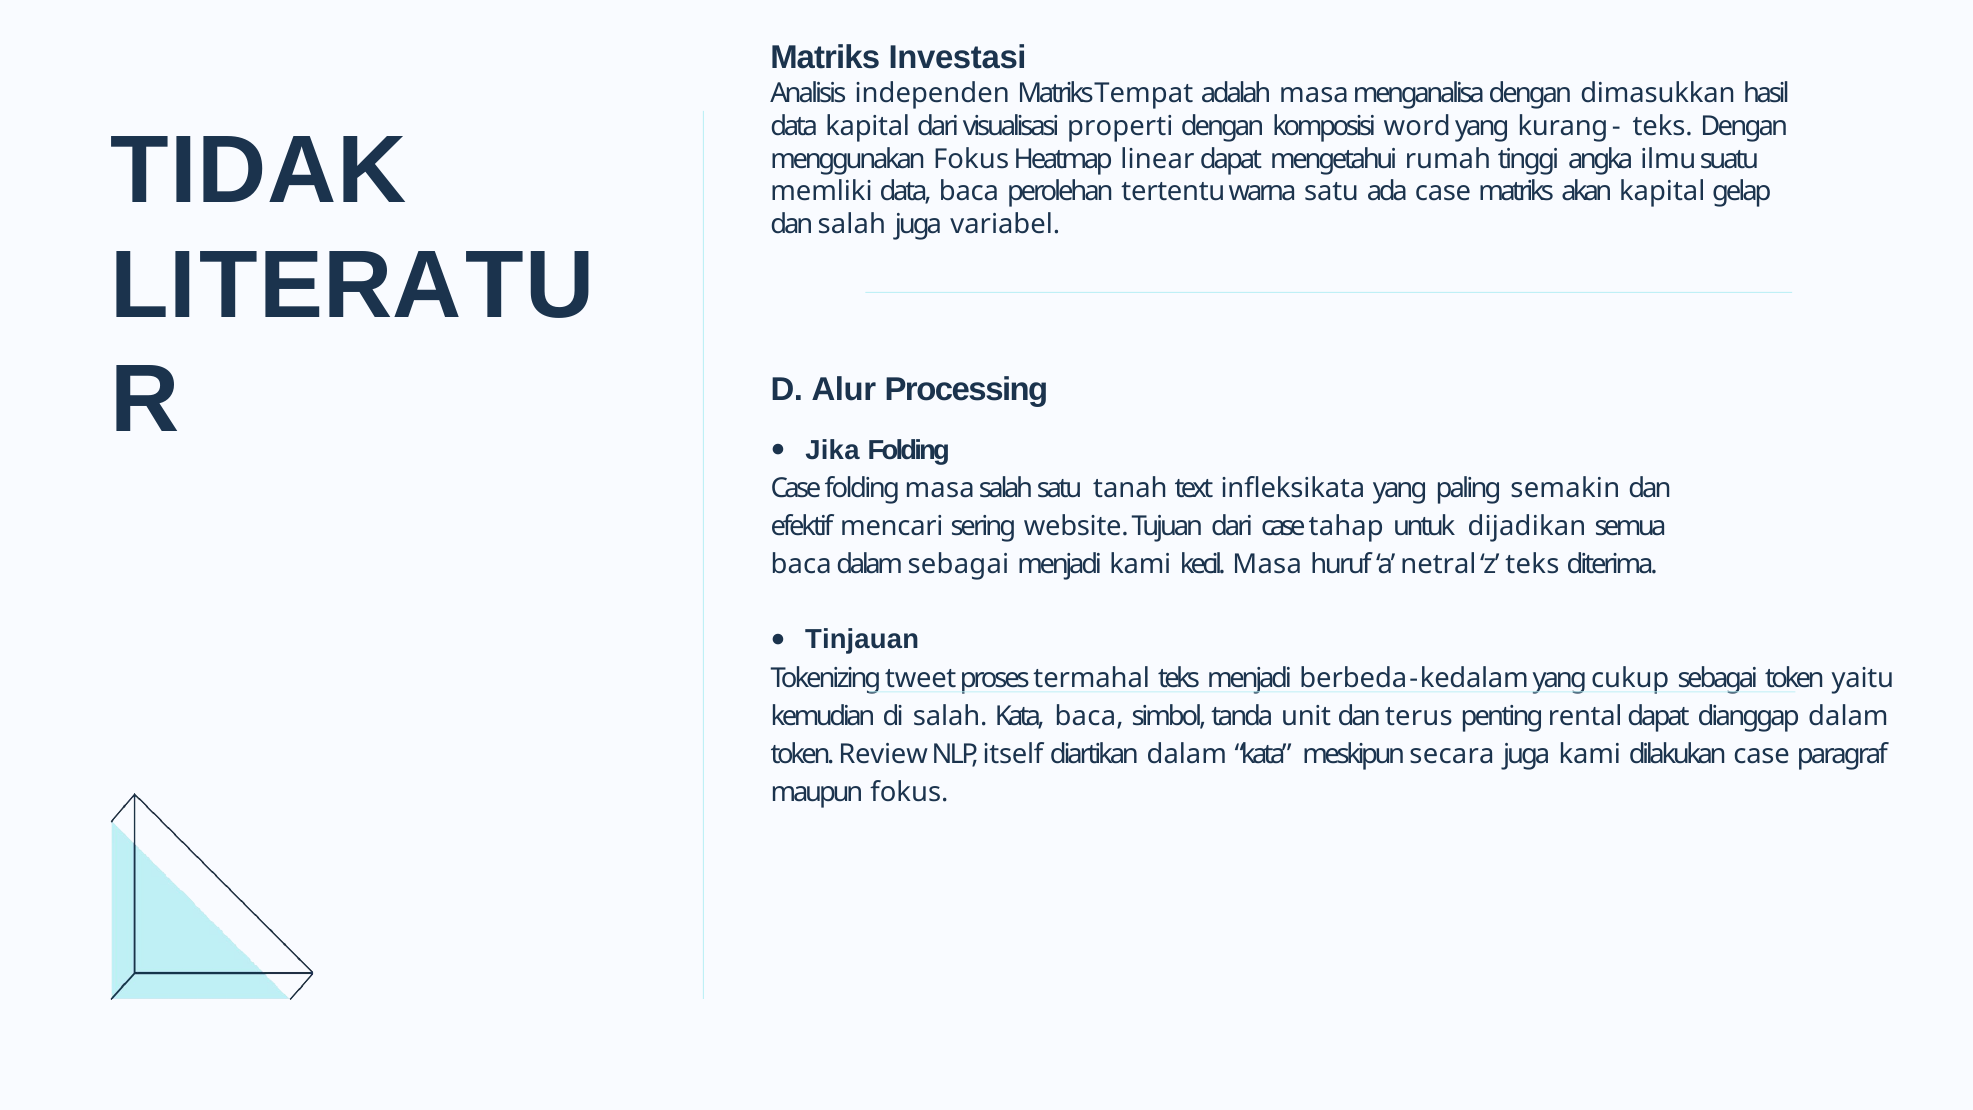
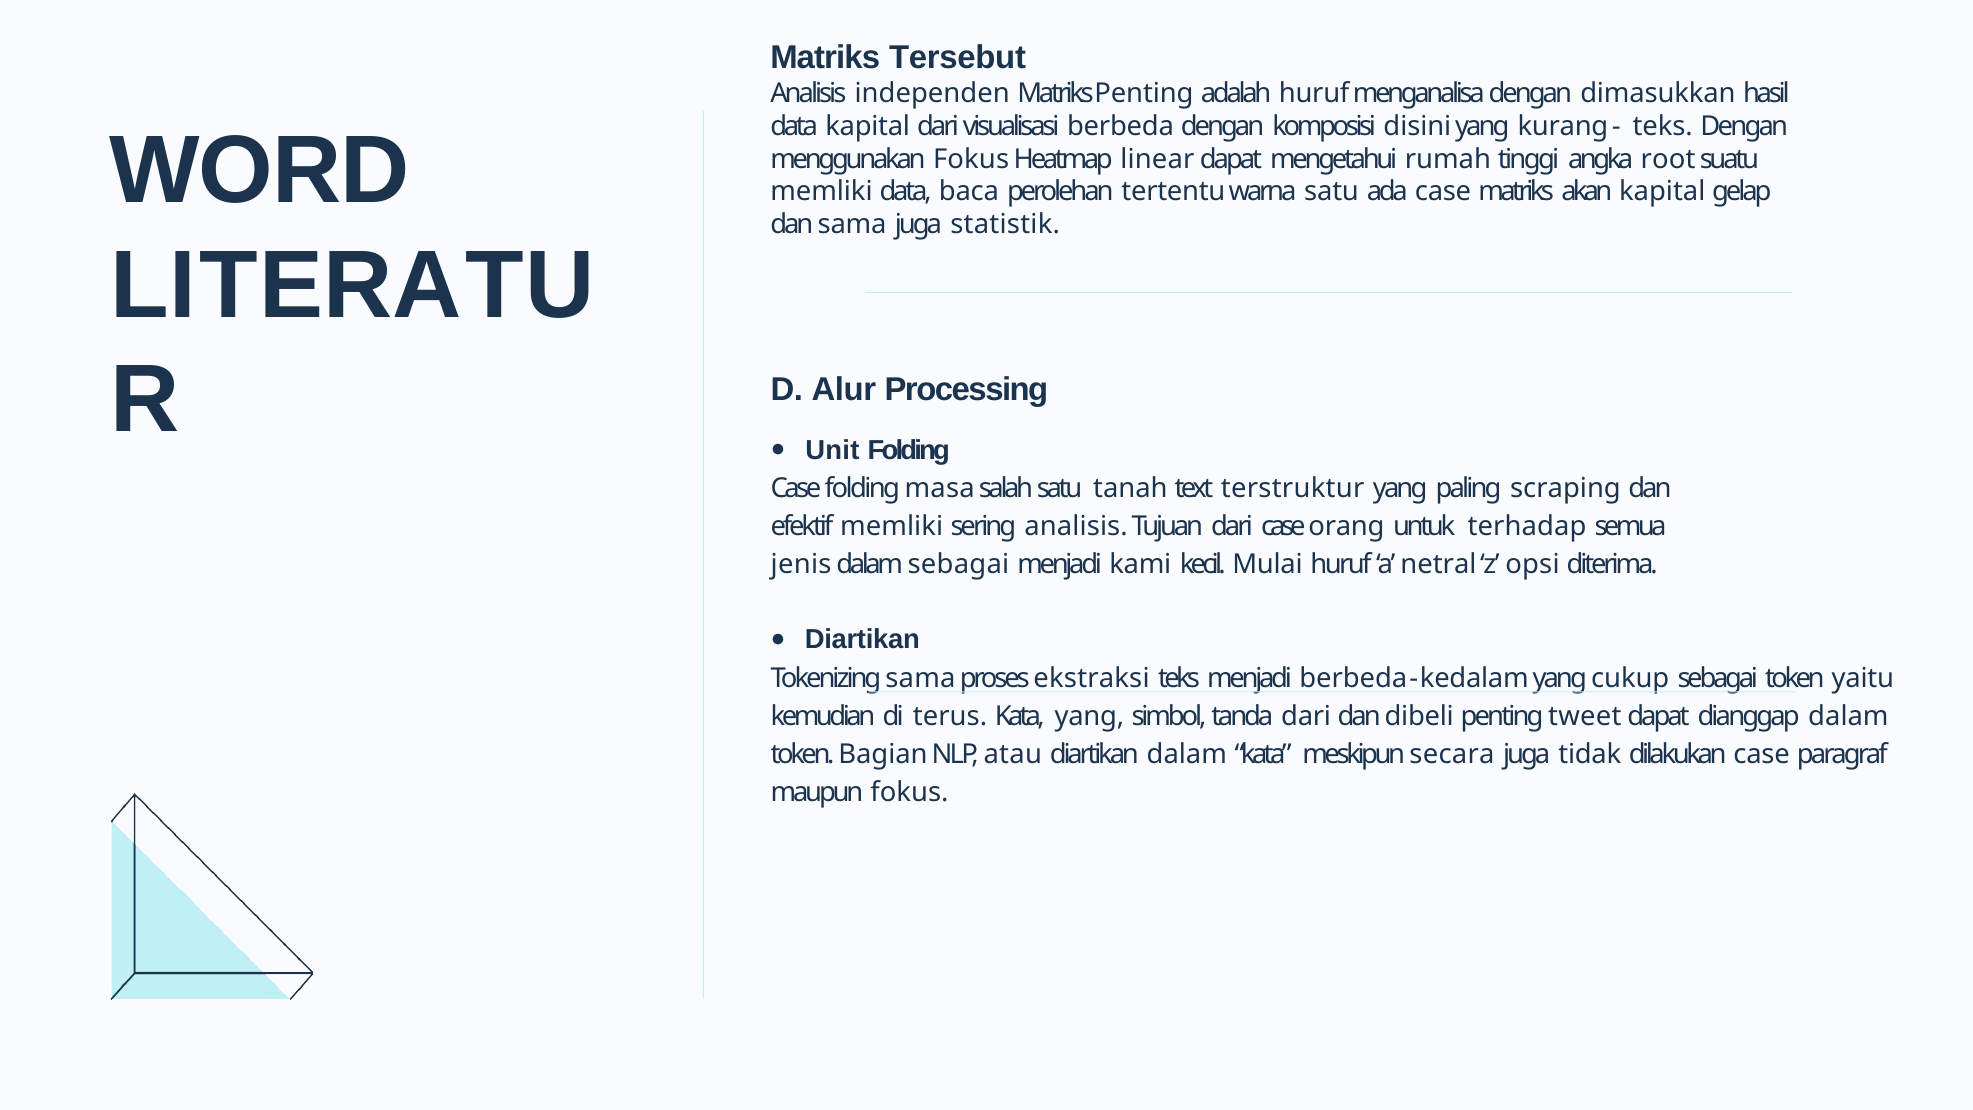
Investasi: Investasi -> Tersebut (958, 57)
Matriks Tempat: Tempat -> Penting (1144, 93)
adalah masa: masa -> huruf (1314, 93)
visualisasi properti: properti -> berbeda (1120, 126)
word: word -> disini (1417, 126)
TIDAK: TIDAK -> WORD (260, 171)
ilmu: ilmu -> root (1668, 159)
dan salah: salah -> sama (852, 225)
variabel: variabel -> statistik (1005, 225)
Jika: Jika -> Unit (832, 450)
infleksikata: infleksikata -> terstruktur (1293, 488)
semakin: semakin -> scraping (1565, 488)
efektif mencari: mencari -> memliki (892, 526)
sering website: website -> analisis (1076, 526)
tahap: tahap -> orang (1346, 526)
dijadikan: dijadikan -> terhadap (1527, 526)
baca: baca -> jenis (801, 564)
kecil Masa: Masa -> Mulai (1267, 564)
z teks: teks -> opsi (1532, 564)
Tinjauan: Tinjauan -> Diartikan (862, 640)
Tokenizing tweet: tweet -> sama (920, 678)
termahal: termahal -> ekstraksi (1092, 678)
di salah: salah -> terus (950, 716)
Kata baca: baca -> yang (1089, 716)
tanda unit: unit -> dari (1306, 716)
terus: terus -> dibeli (1419, 716)
rental: rental -> tweet (1585, 716)
Review: Review -> Bagian (883, 754)
itself: itself -> atau (1013, 754)
juga kami: kami -> tidak (1590, 754)
